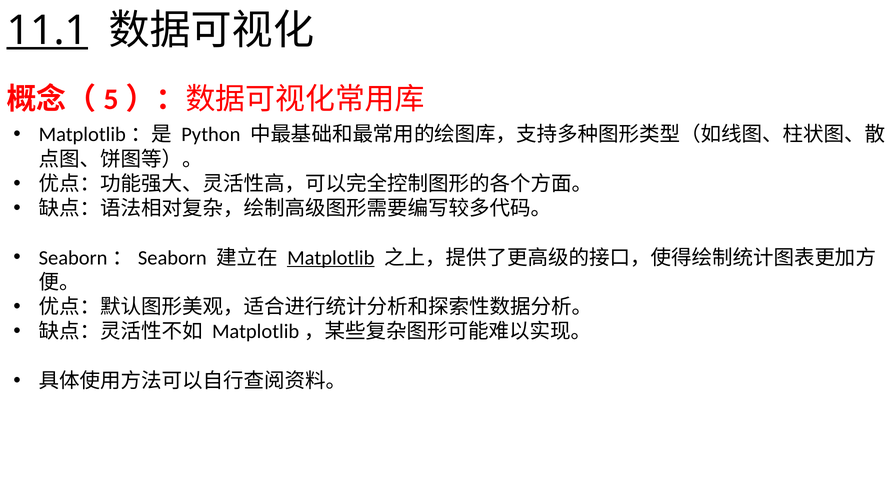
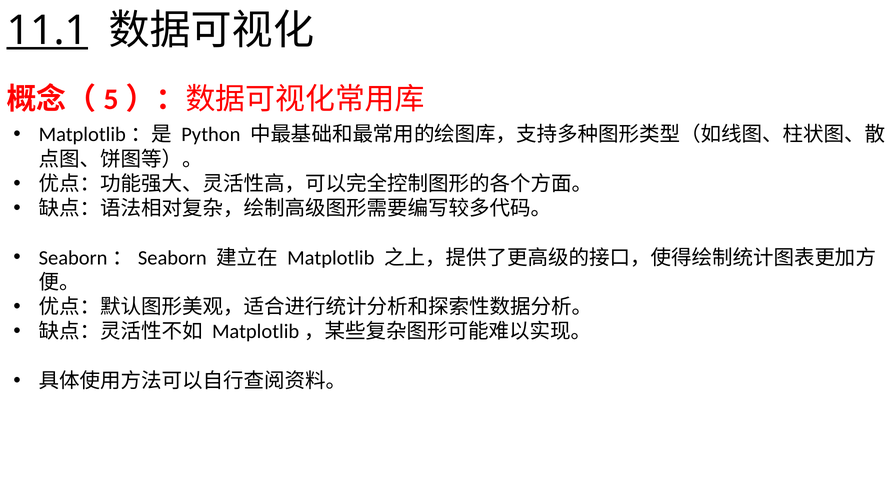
Matplotlib underline: present -> none (331, 258)
